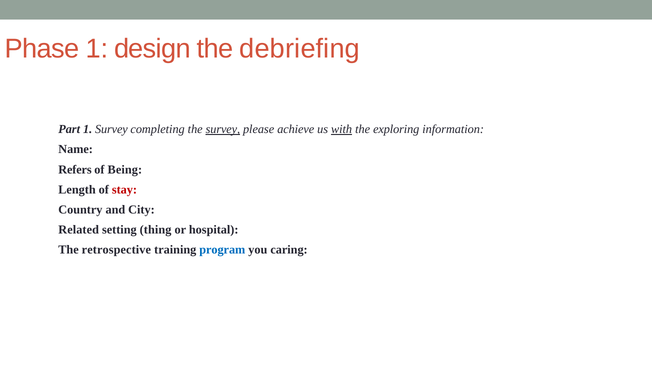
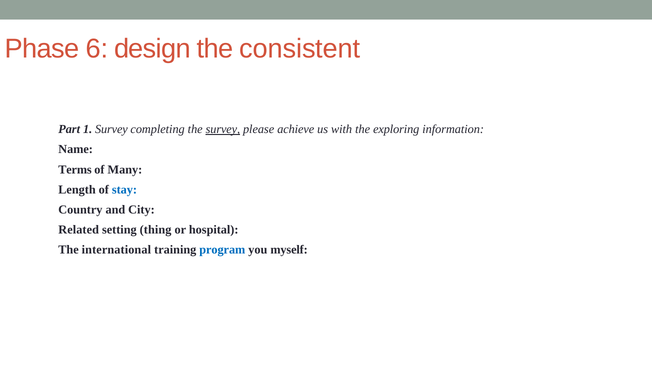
Phase 1: 1 -> 6 (97, 49)
debriefing: debriefing -> consistent (300, 49)
with underline: present -> none (342, 129)
Refers: Refers -> Terms (75, 169)
Being: Being -> Many (125, 169)
stay colour: red -> blue (124, 189)
retrospective: retrospective -> international (116, 250)
caring: caring -> myself (289, 250)
